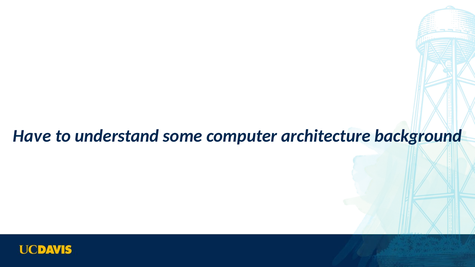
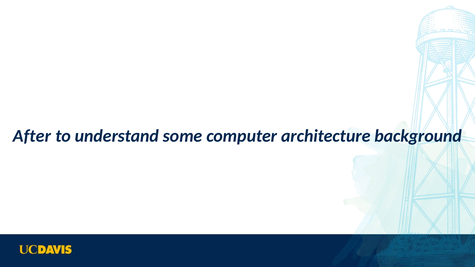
Have: Have -> After (32, 136)
